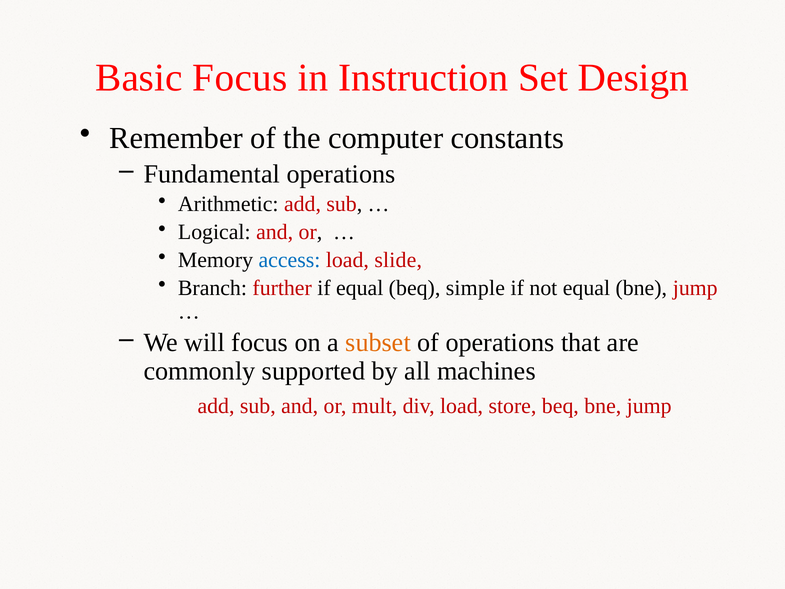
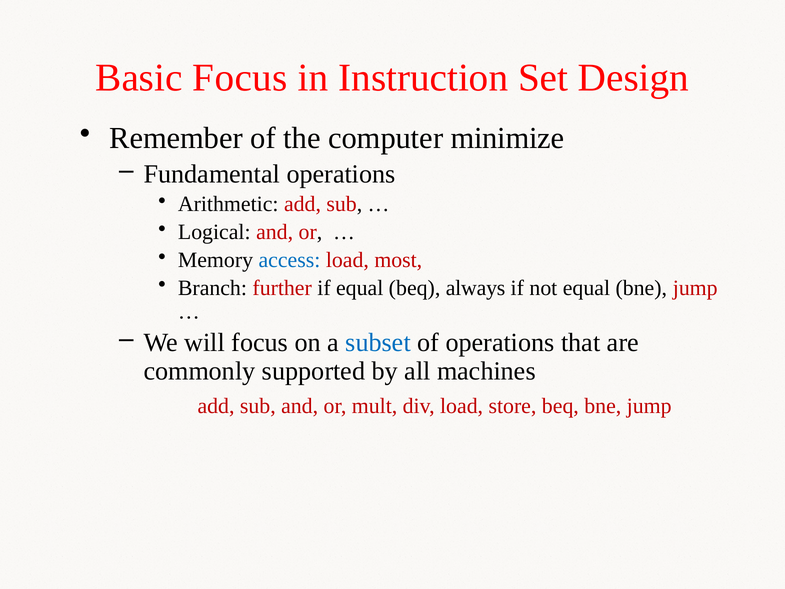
constants: constants -> minimize (507, 138)
slide: slide -> most (398, 260)
simple: simple -> always (476, 288)
subset colour: orange -> blue (378, 343)
